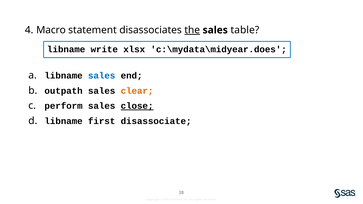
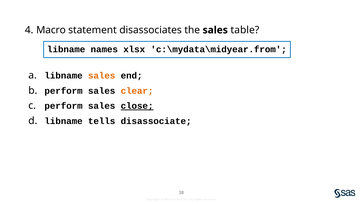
the underline: present -> none (192, 30)
write: write -> names (104, 49)
c:\mydata\midyear.does: c:\mydata\midyear.does -> c:\mydata\midyear.from (219, 49)
sales colour: blue -> orange (102, 76)
outpath: outpath -> perform (64, 91)
first: first -> tells (102, 121)
